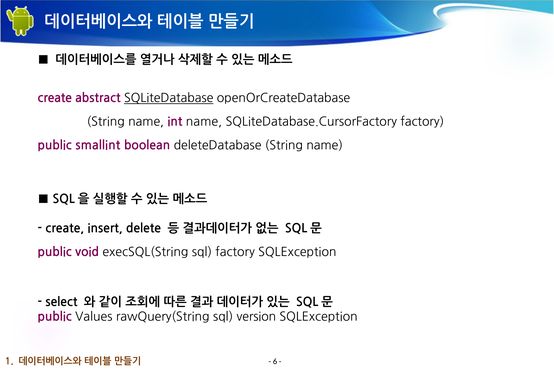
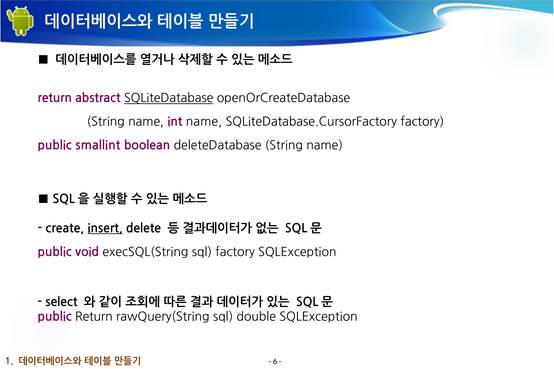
create: create -> return (55, 98)
insert underline: none -> present (105, 229)
public Values: Values -> Return (94, 317)
version: version -> double (256, 317)
